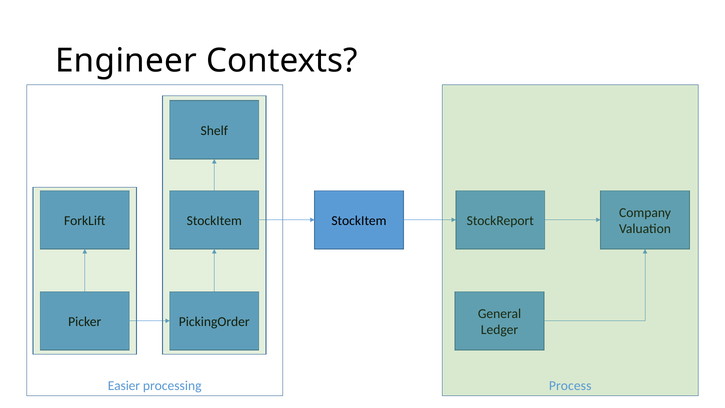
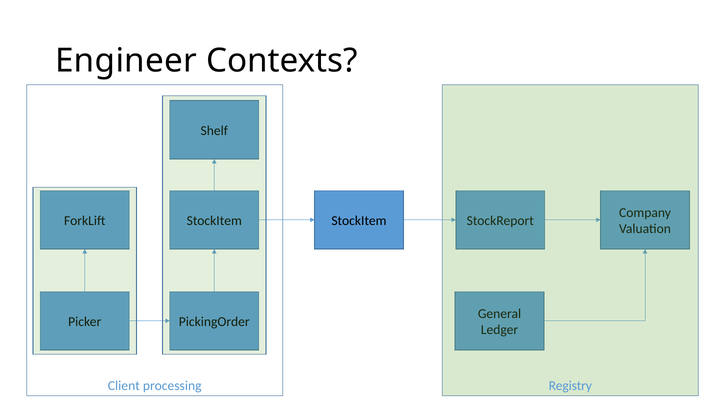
Easier: Easier -> Client (124, 386)
Process: Process -> Registry (570, 386)
